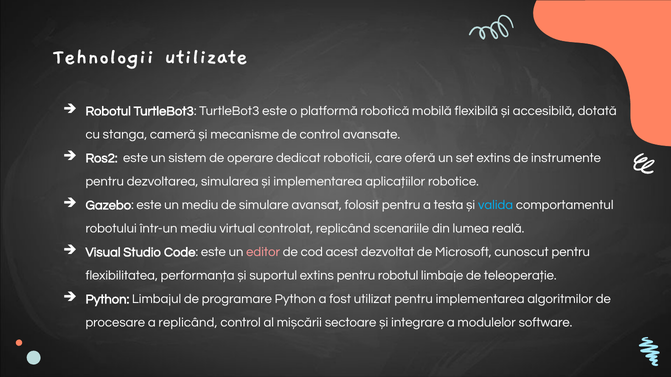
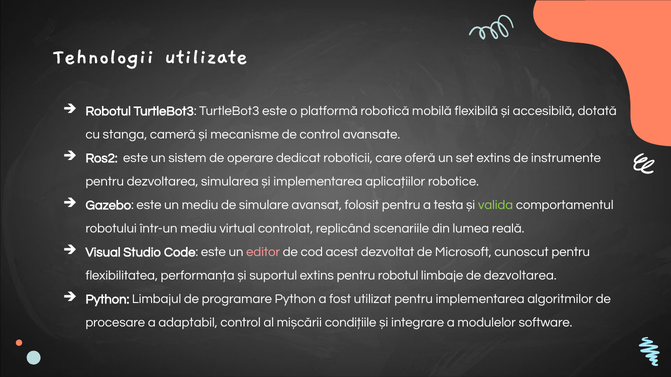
valida colour: light blue -> light green (496, 205)
de teleoperație: teleoperație -> dezvoltarea (520, 276)
a replicând: replicând -> adaptabil (188, 323)
sectoare: sectoare -> condițiile (351, 323)
